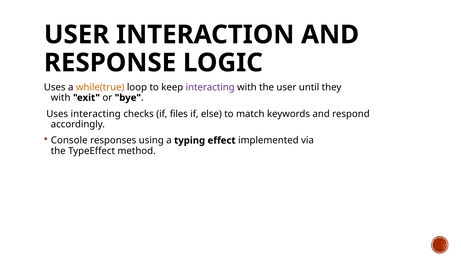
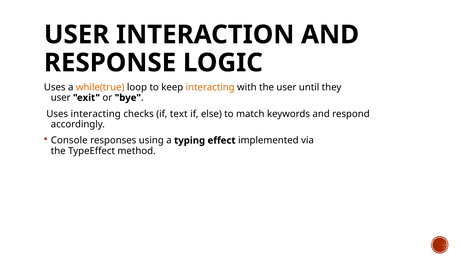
interacting colour: purple -> orange (210, 87)
with: with -> user (61, 97)
files: files -> text (179, 114)
